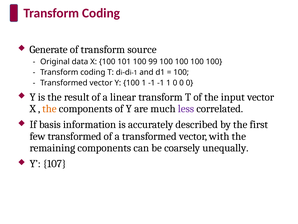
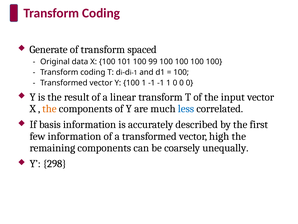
source: source -> spaced (142, 49)
less colour: purple -> blue (186, 109)
few transformed: transformed -> information (75, 136)
with: with -> high (219, 136)
107: 107 -> 298 (55, 163)
